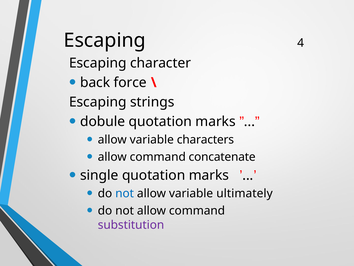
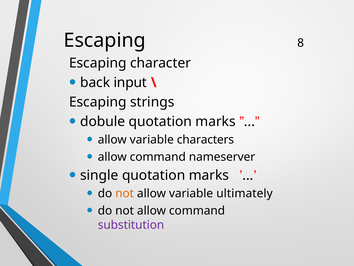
4: 4 -> 8 (301, 43)
force: force -> input (130, 82)
concatenate: concatenate -> nameserver (222, 157)
not colour: blue -> orange (125, 193)
